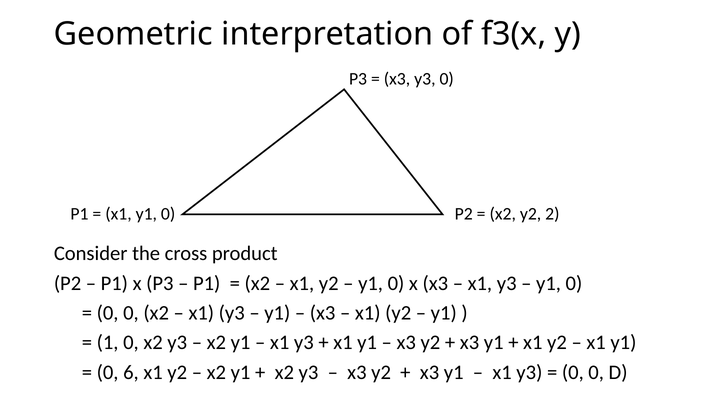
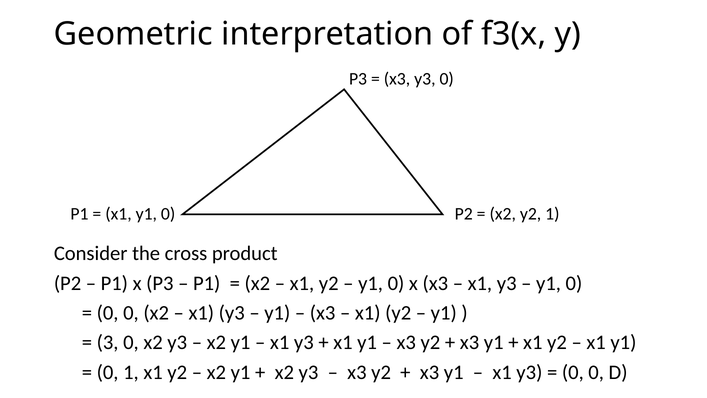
y2 2: 2 -> 1 (552, 214)
1: 1 -> 3 (108, 342)
0 6: 6 -> 1 (131, 372)
